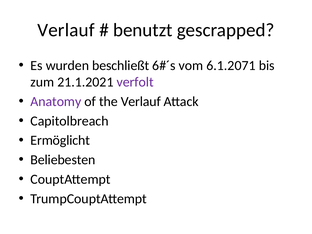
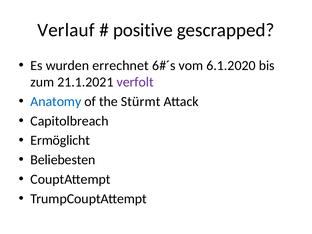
benutzt: benutzt -> positive (143, 30)
beschließt: beschließt -> errechnet (121, 65)
6.1.2071: 6.1.2071 -> 6.1.2020 (231, 65)
Anatomy colour: purple -> blue (56, 102)
the Verlauf: Verlauf -> Stürmt (141, 102)
